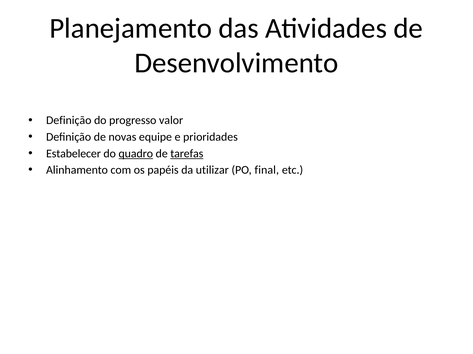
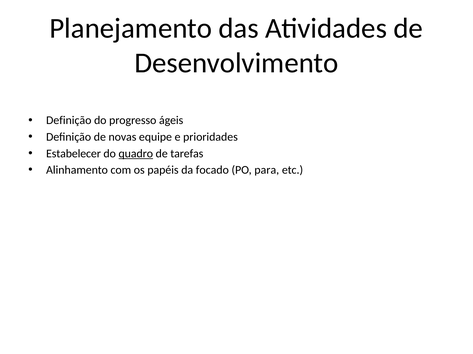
valor: valor -> ágeis (171, 121)
tarefas underline: present -> none (187, 154)
utilizar: utilizar -> focado (212, 170)
final: final -> para (267, 170)
